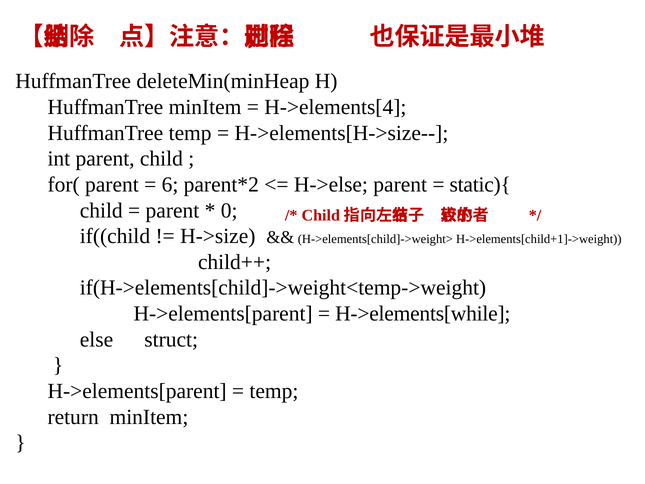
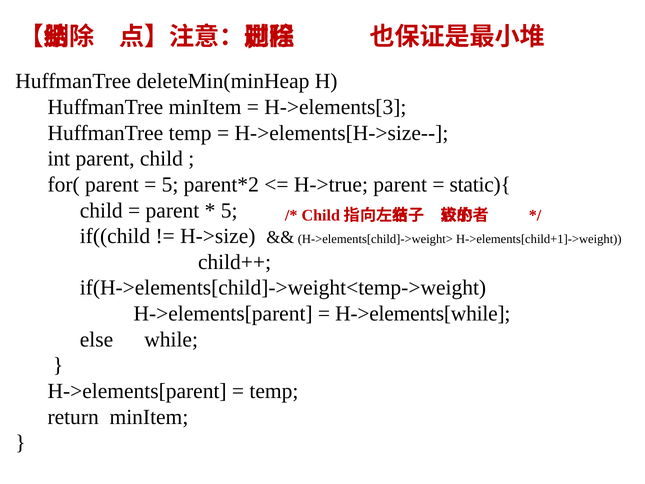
H->elements[4: H->elements[4 -> H->elements[3 (335, 107)
6: 6 -> 5 (170, 185)
H->else: H->else -> H->true (331, 185)
0: 0 -> 5 (229, 210)
struct: struct -> while (171, 339)
